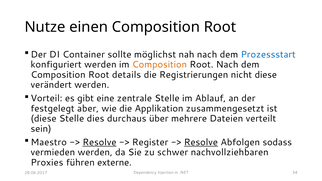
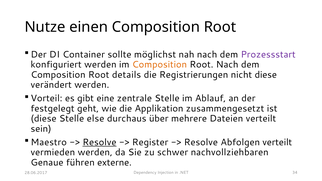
Prozessstart colour: blue -> purple (268, 54)
aber: aber -> geht (88, 109)
dies: dies -> else (96, 119)
Resolve underline: present -> none (201, 142)
Abfolgen sodass: sodass -> verteilt (277, 142)
Proxies: Proxies -> Genaue (47, 163)
